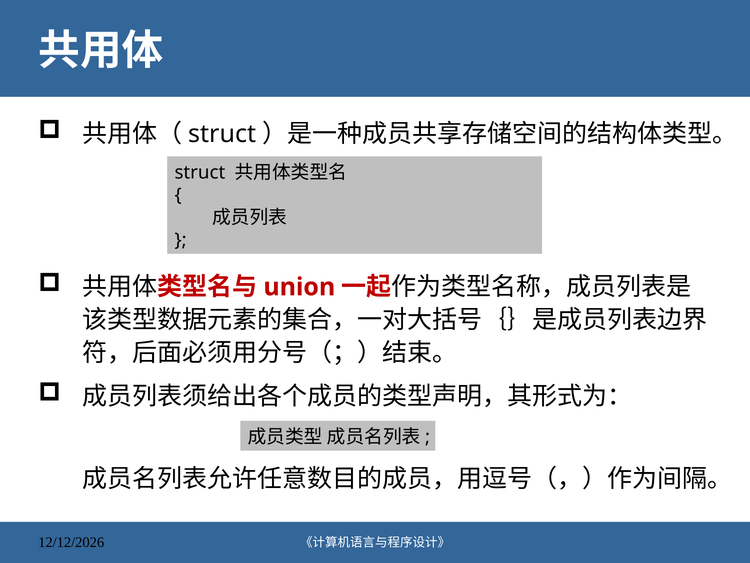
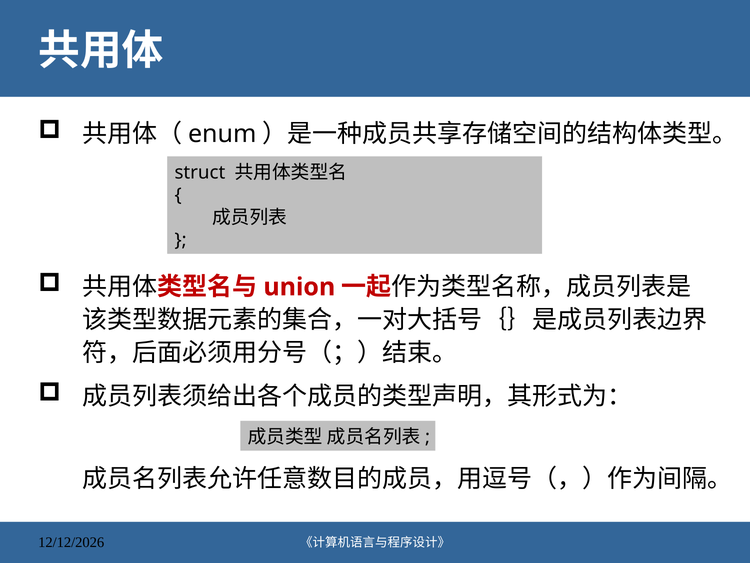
struct: struct -> enum (222, 134)
